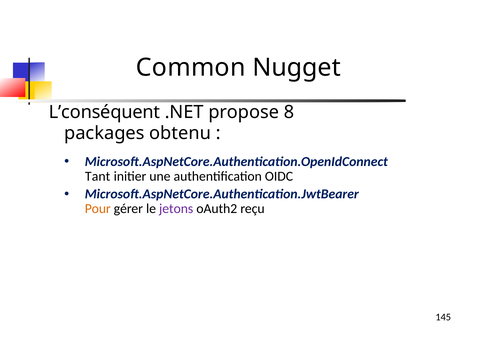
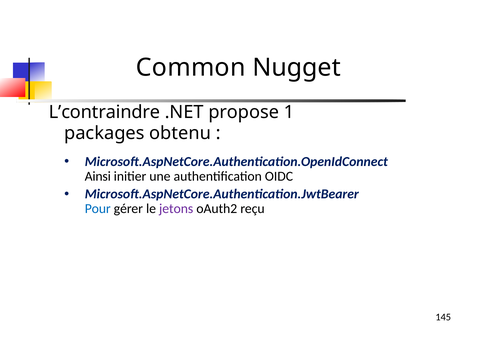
L’conséquent: L’conséquent -> L’contraindre (105, 112)
8: 8 -> 1 (289, 112)
Tant: Tant -> Ainsi (98, 176)
Pour colour: orange -> blue (98, 209)
